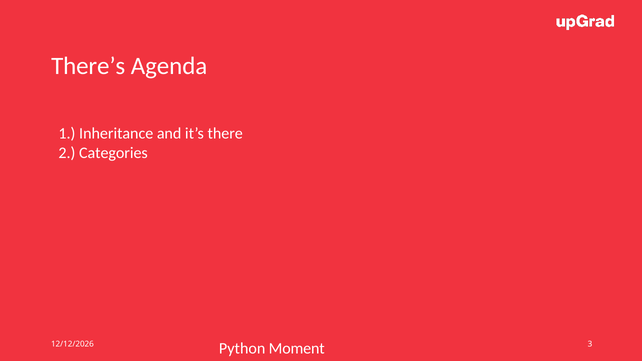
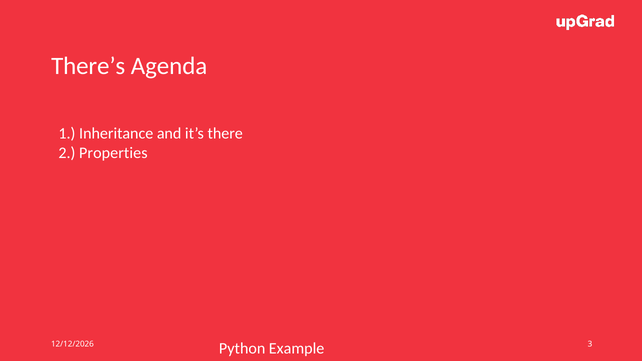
Categories: Categories -> Properties (113, 153)
Moment: Moment -> Example (297, 349)
